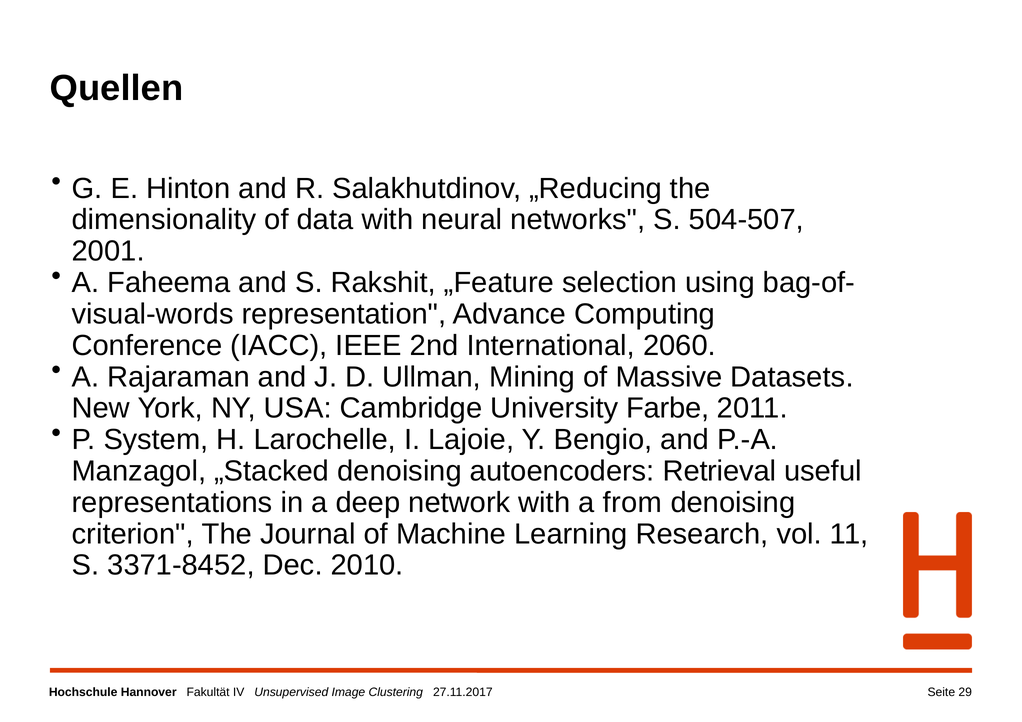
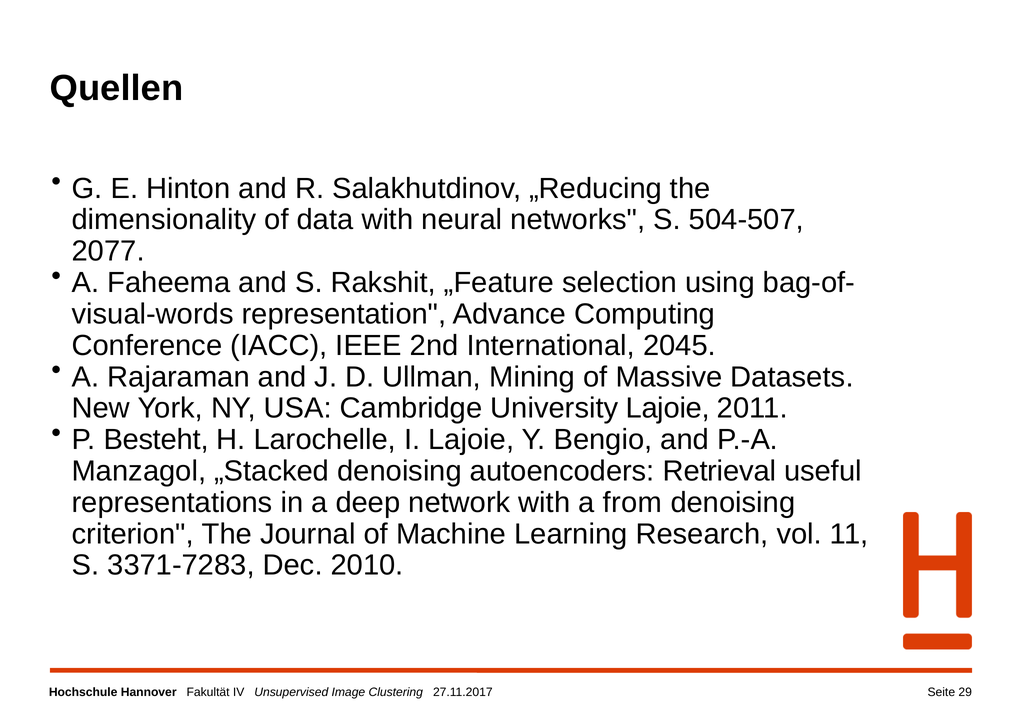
2001: 2001 -> 2077 (108, 252)
2060: 2060 -> 2045 (679, 346)
University Farbe: Farbe -> Lajoie (668, 409)
System: System -> Besteht (156, 440)
3371-8452: 3371-8452 -> 3371-7283 (181, 566)
